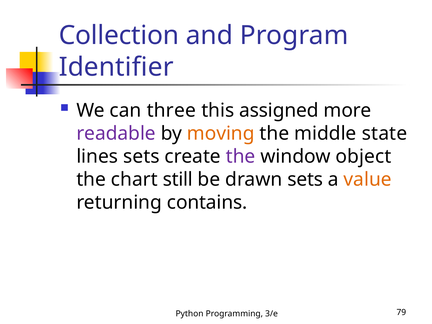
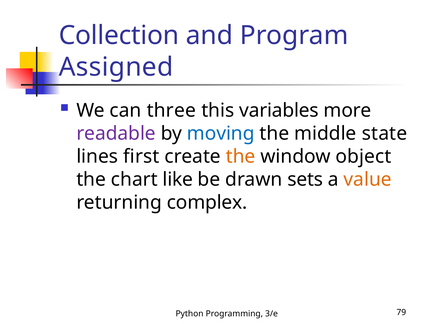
Identifier: Identifier -> Assigned (116, 67)
assigned: assigned -> variables (279, 110)
moving colour: orange -> blue (221, 133)
lines sets: sets -> first (141, 156)
the colour: purple -> orange (241, 156)
still: still -> like (178, 179)
contains: contains -> complex (207, 203)
